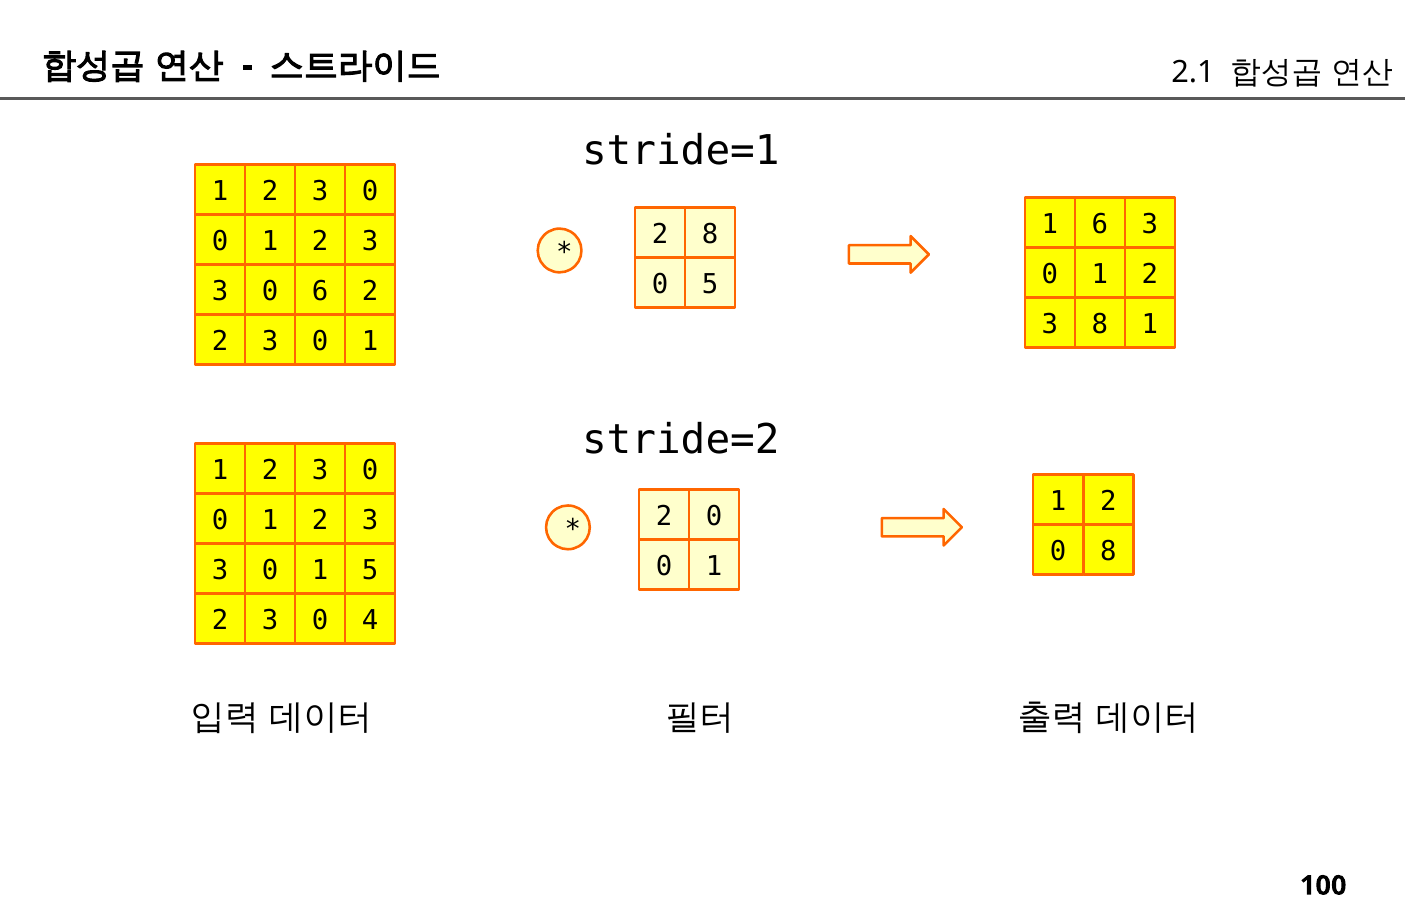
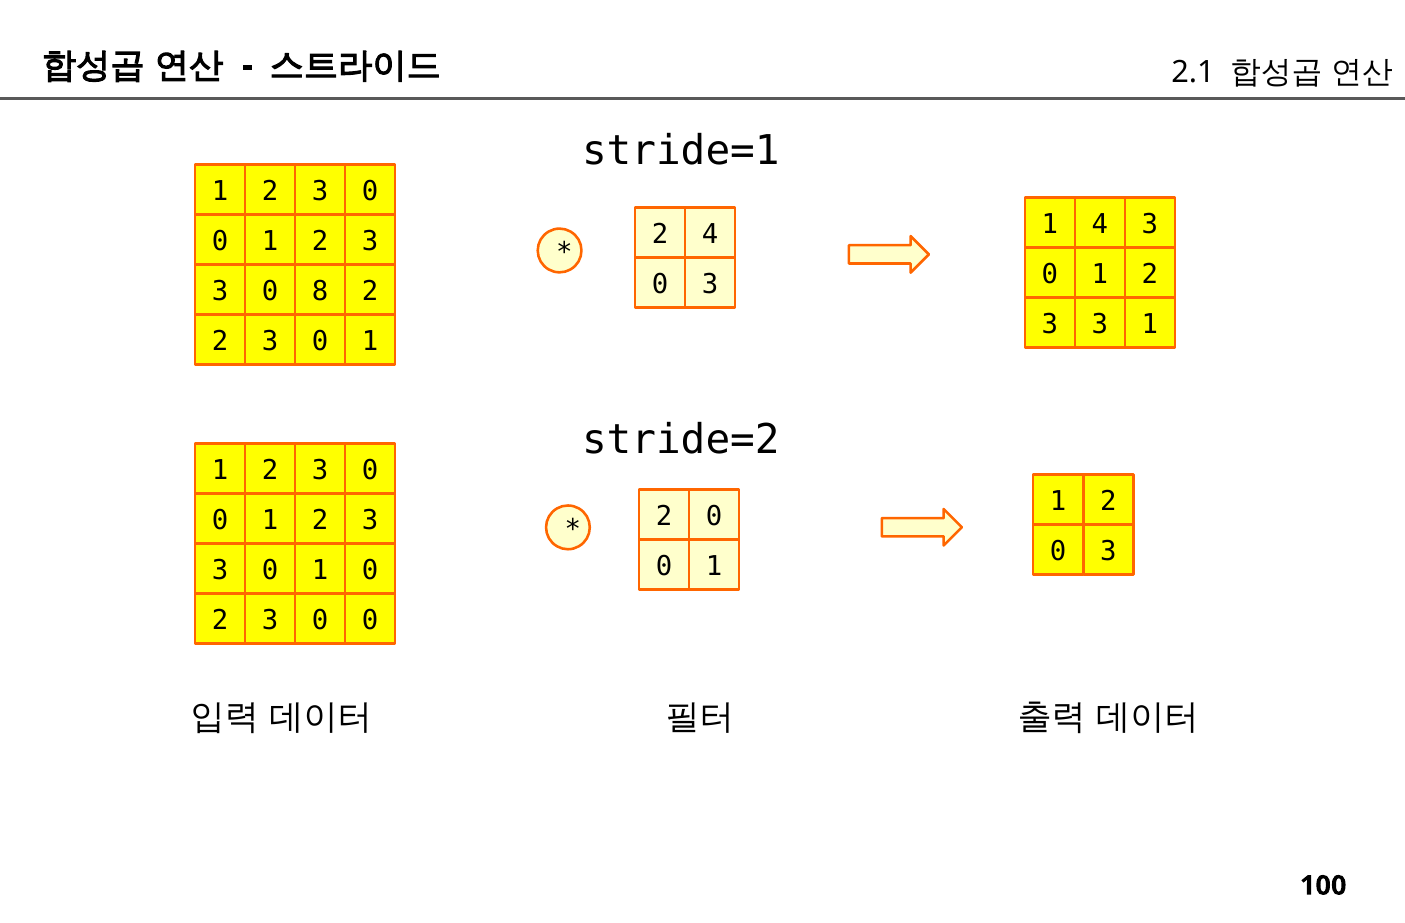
1 6: 6 -> 4 (1100, 225)
2 8: 8 -> 4 (710, 234)
5: 5 -> 3 (710, 284)
0 6: 6 -> 8 (320, 291)
8: 8 -> 3 (1100, 325)
8: 8 -> 3 (1108, 551)
1 5: 5 -> 0 (370, 570)
4: 4 -> 0 (370, 620)
